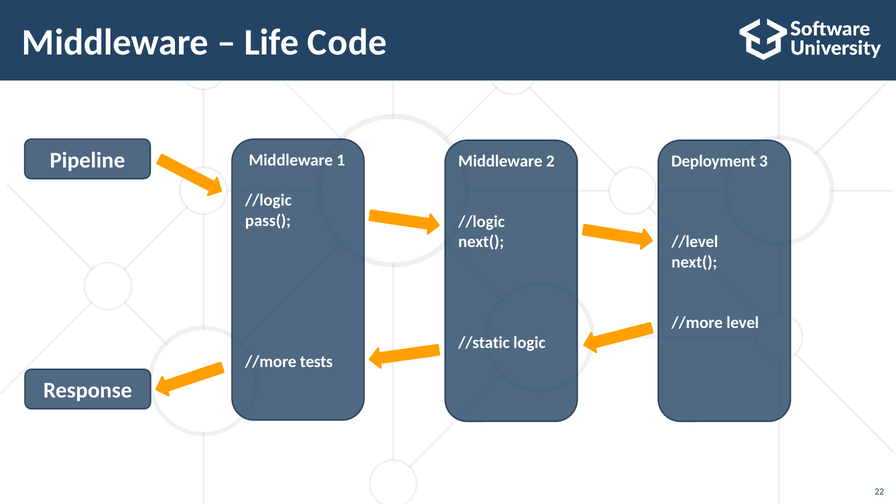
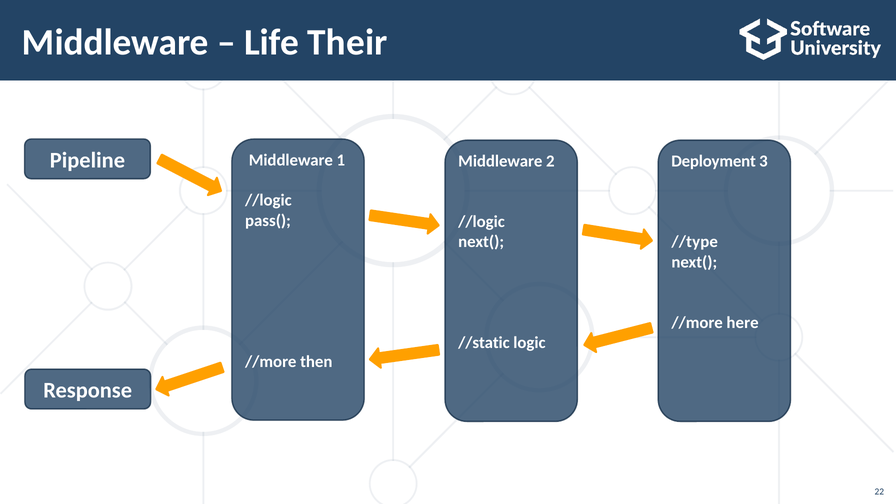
Code: Code -> Their (347, 42)
//level: //level -> //type (695, 242)
level: level -> here (743, 323)
tests: tests -> then (316, 362)
